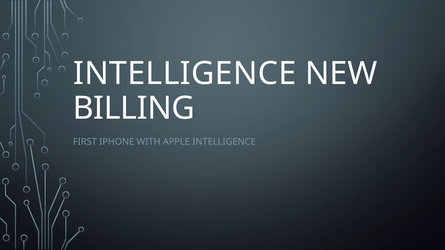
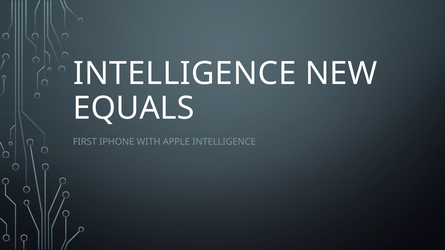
BILLING: BILLING -> EQUALS (134, 108)
